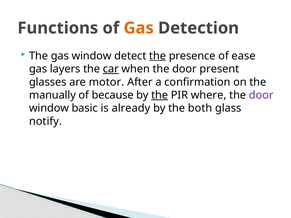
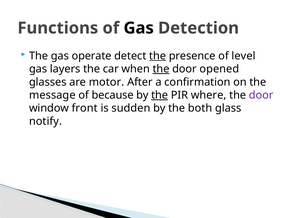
Gas colour: orange -> black (139, 28)
gas window: window -> operate (92, 56)
ease: ease -> level (244, 56)
car underline: present -> none (111, 69)
the underline: none -> present (161, 69)
present: present -> opened (219, 69)
manually: manually -> message (52, 95)
basic: basic -> front (85, 108)
already: already -> sudden (131, 108)
